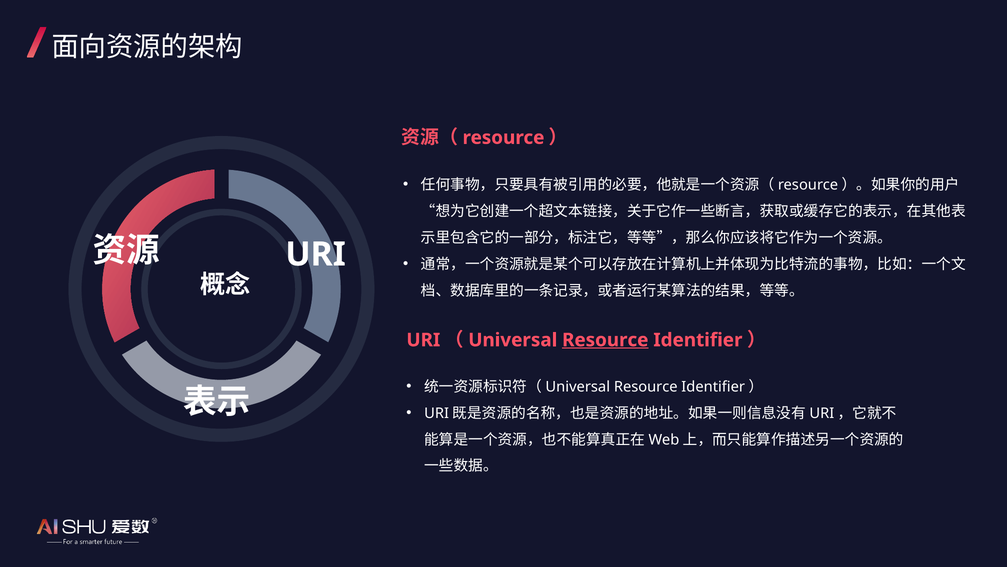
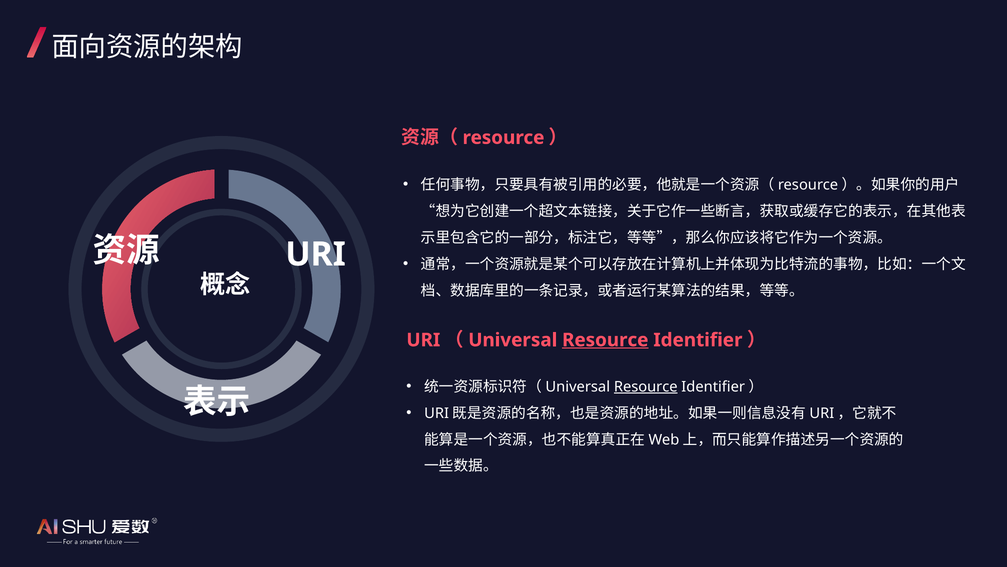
Resource underline: none -> present (646, 386)
